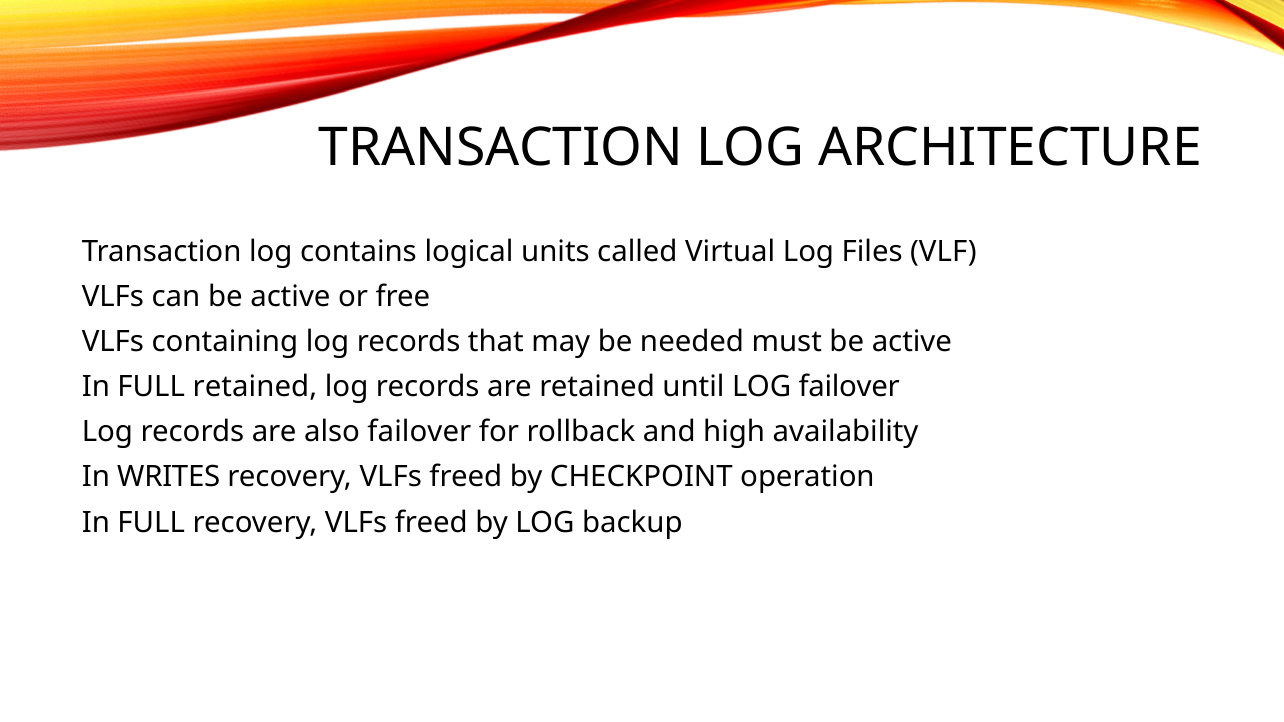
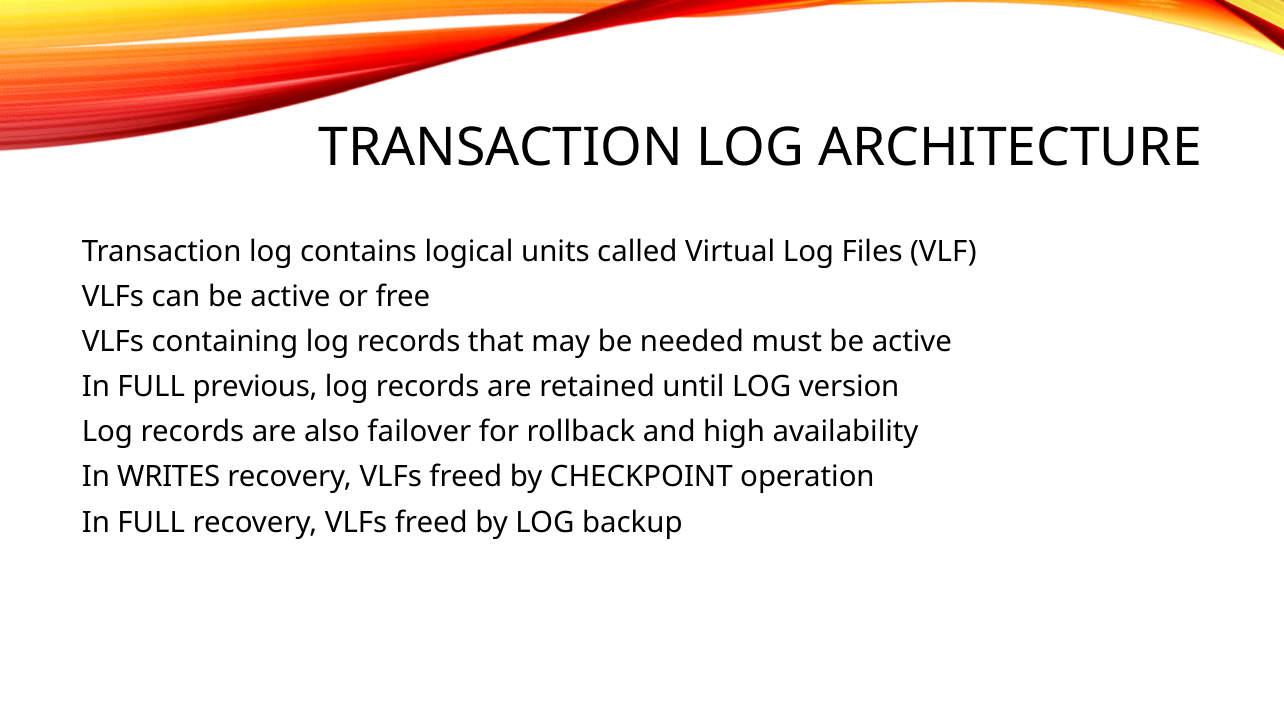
FULL retained: retained -> previous (255, 387)
LOG failover: failover -> version (849, 387)
